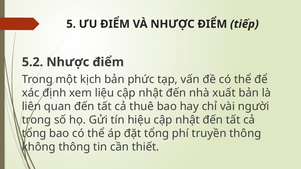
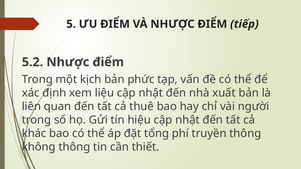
tổng: tổng -> khác (34, 134)
